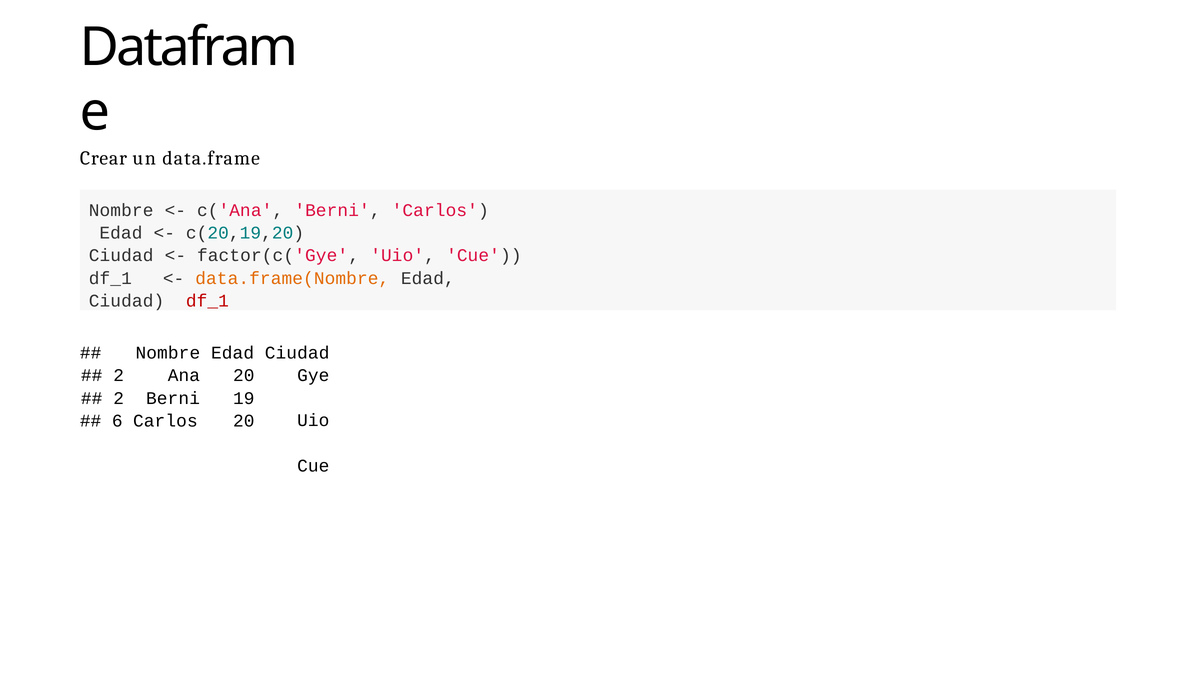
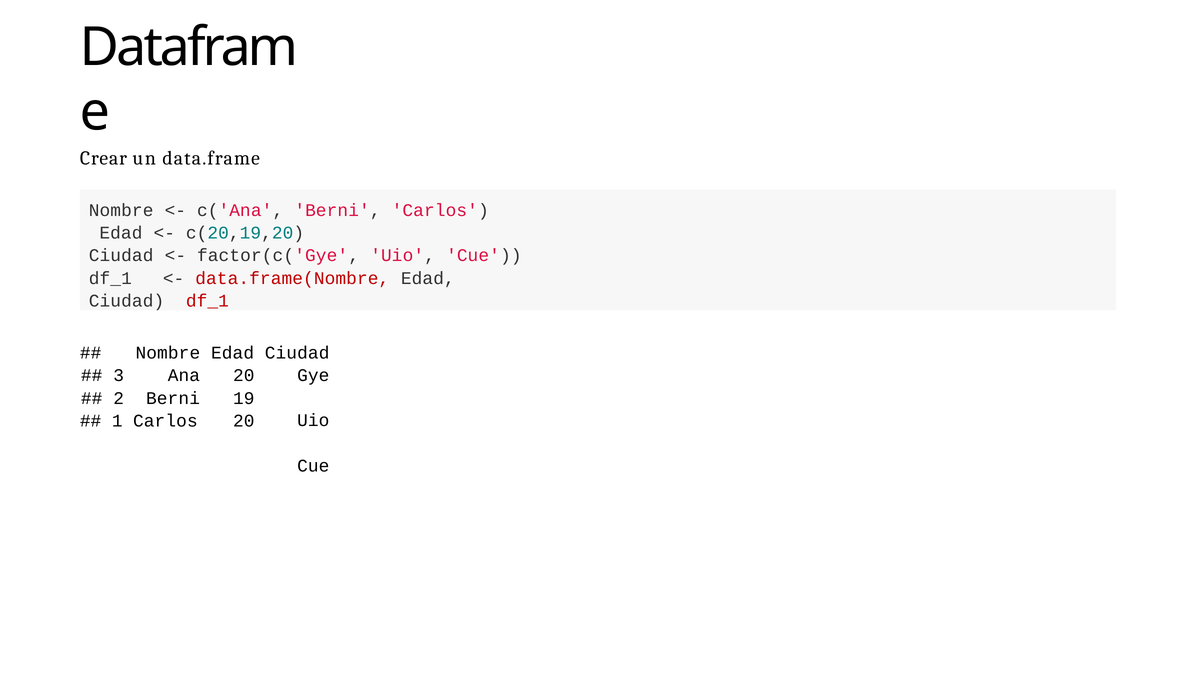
data.frame(Nombre colour: orange -> red (292, 278)
2: 2 -> 3 (119, 375)
6: 6 -> 1 (117, 421)
